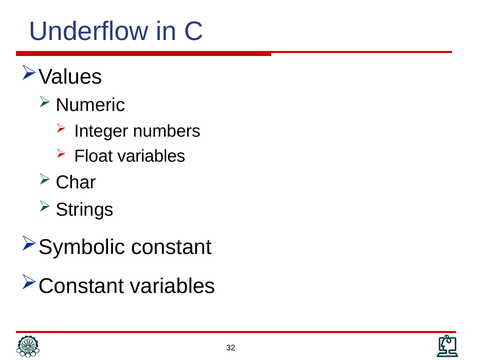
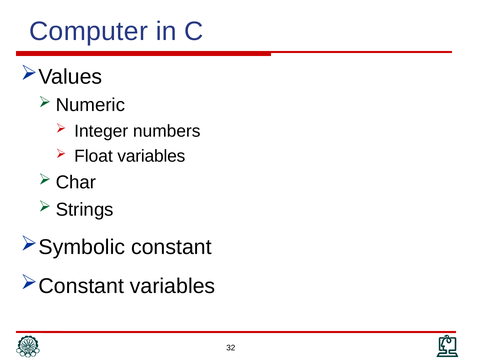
Underflow: Underflow -> Computer (89, 31)
